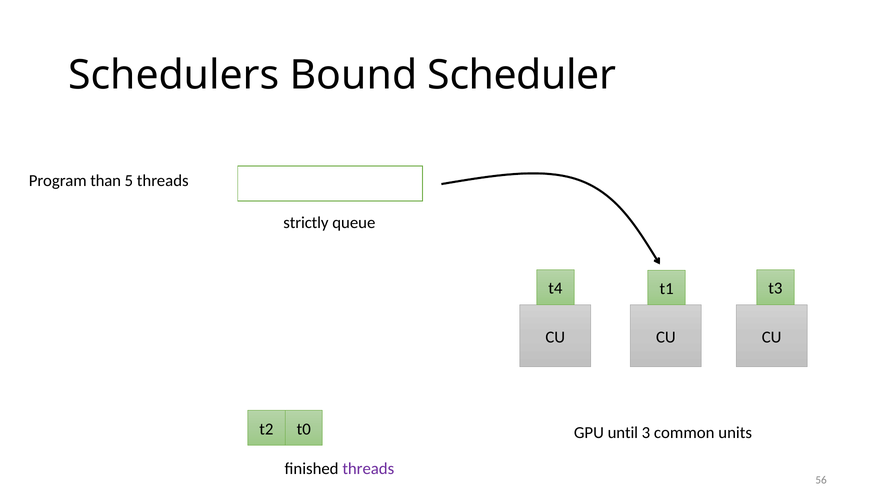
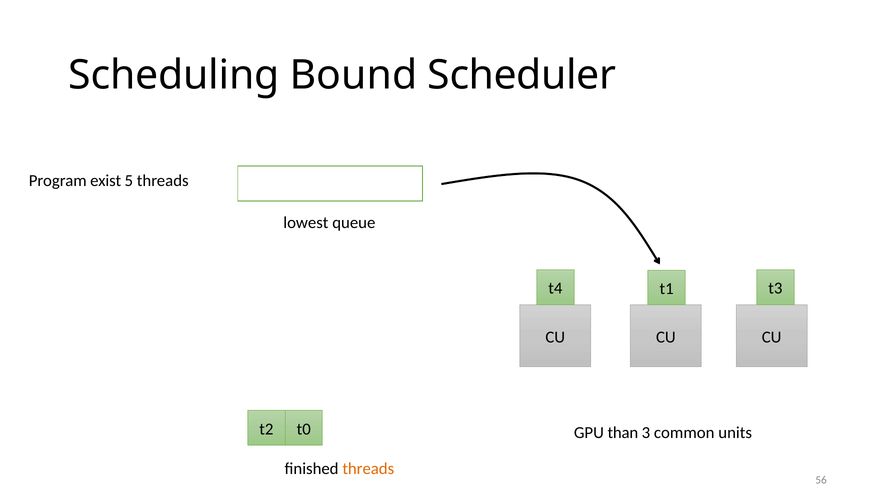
Schedulers: Schedulers -> Scheduling (174, 75)
than: than -> exist (106, 181)
strictly: strictly -> lowest (306, 223)
until: until -> than (623, 433)
threads colour: purple -> orange (368, 469)
